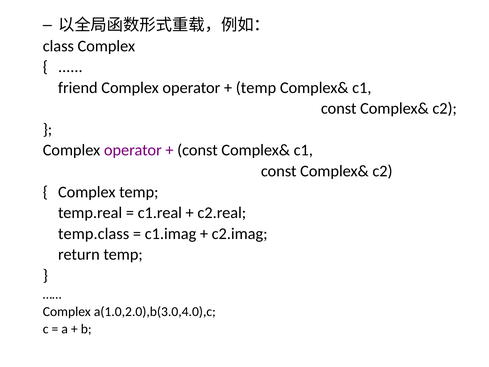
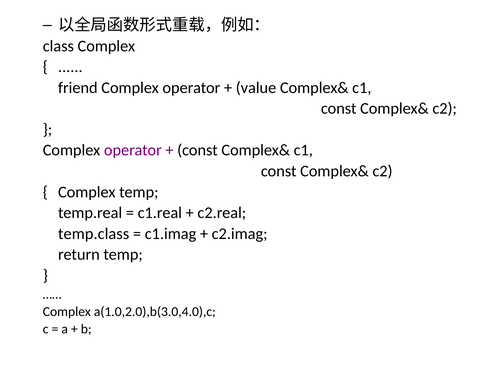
temp: temp -> value (256, 88)
